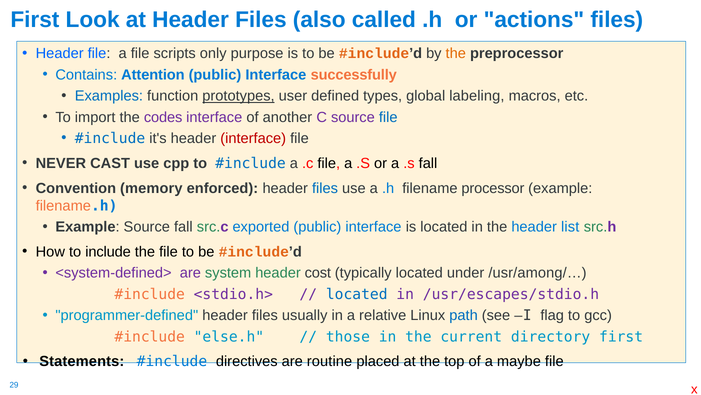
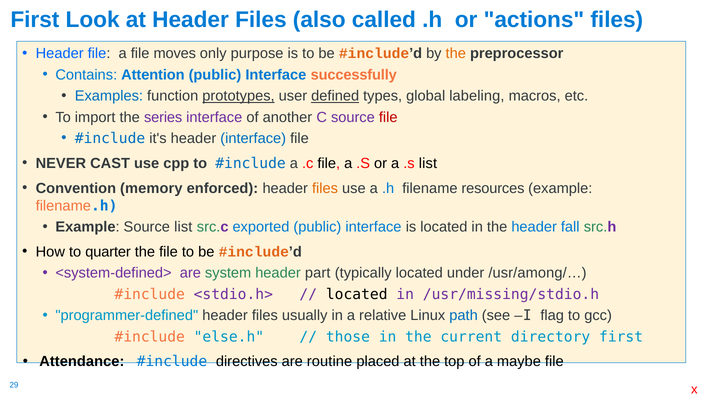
scripts: scripts -> moves (175, 54)
defined underline: none -> present (335, 96)
codes: codes -> series (163, 117)
file colour: blue -> red (388, 117)
interface colour: red -> blue (253, 138)
.s fall: fall -> list (428, 163)
files colour: blue -> orange (325, 188)
processor: processor -> resources (493, 188)
Source fall: fall -> list (183, 227)
list: list -> fall (570, 227)
include: include -> quarter (108, 251)
cost: cost -> part (318, 273)
located colour: blue -> black (357, 294)
/usr/escapes/stdio.h: /usr/escapes/stdio.h -> /usr/missing/stdio.h (511, 294)
Statements: Statements -> Attendance (82, 361)
